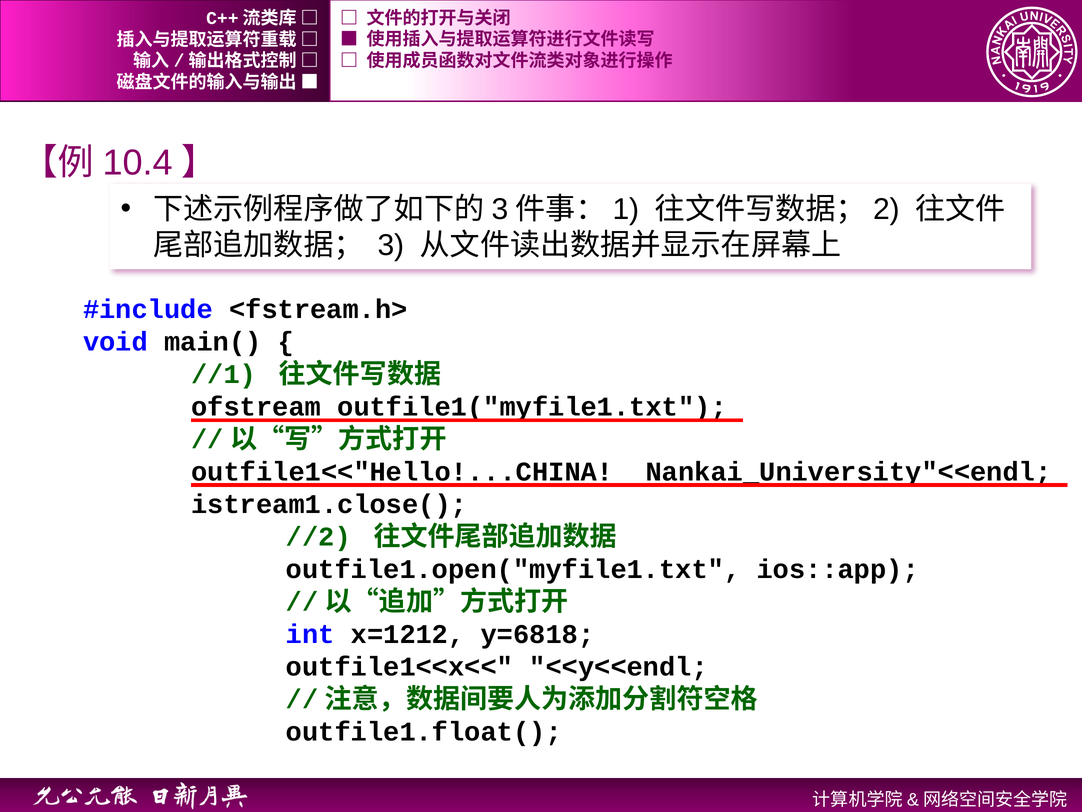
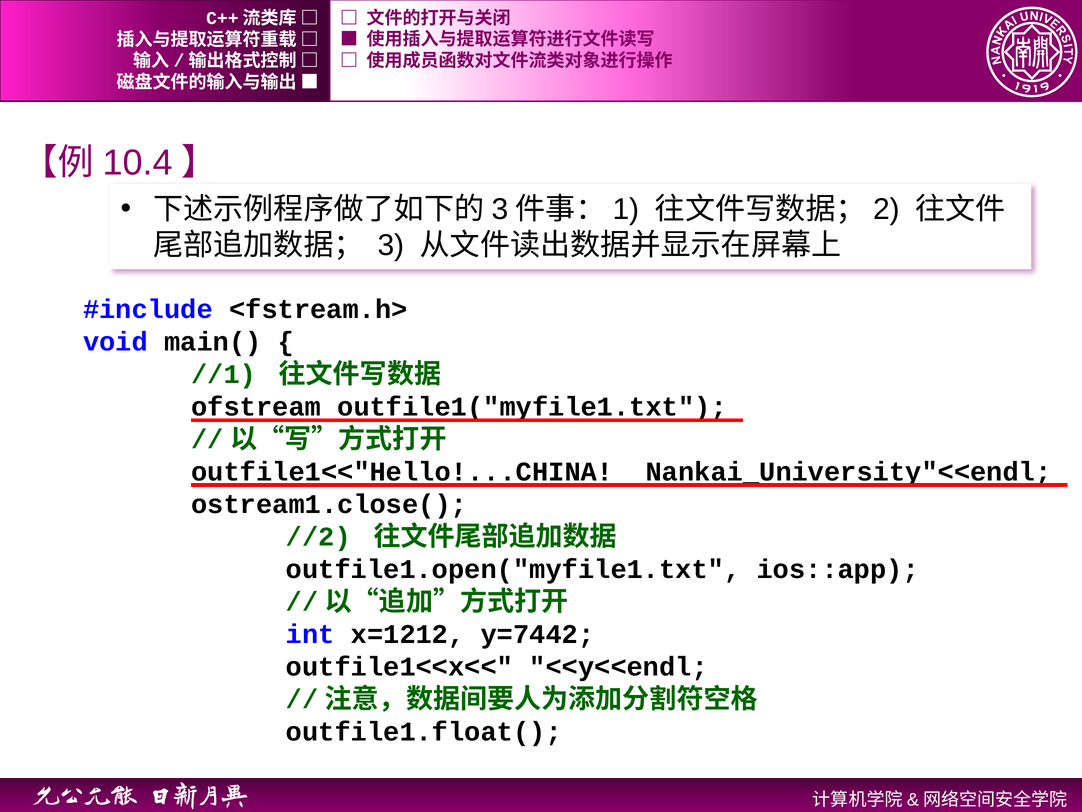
istream1.close(: istream1.close( -> ostream1.close( (329, 504)
y=6818: y=6818 -> y=7442 (537, 634)
